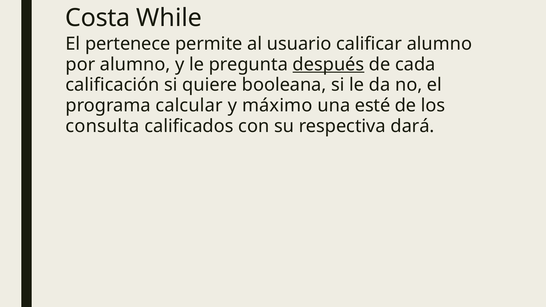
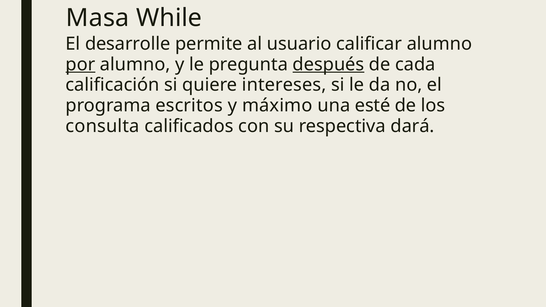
Costa: Costa -> Masa (98, 18)
pertenece: pertenece -> desarrolle (128, 44)
por underline: none -> present (80, 64)
booleana: booleana -> intereses (284, 85)
calcular: calcular -> escritos (189, 105)
